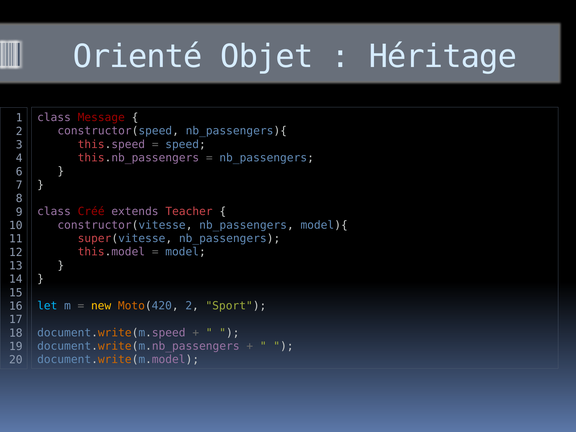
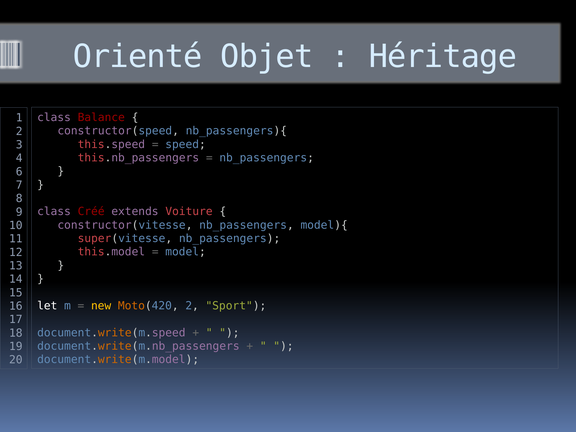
Message: Message -> Balance (101, 117)
Teacher: Teacher -> Voiture (189, 212)
let colour: light blue -> white (47, 306)
